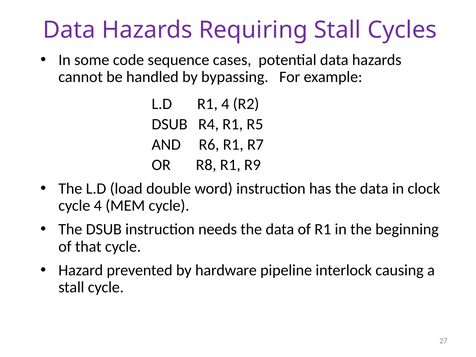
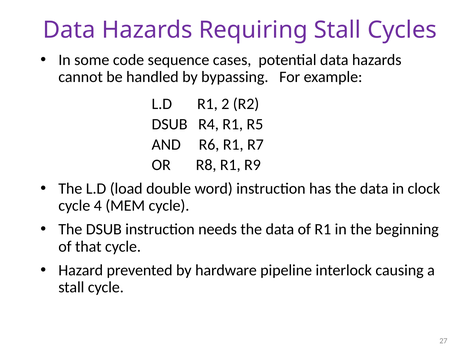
R1 4: 4 -> 2 (225, 104)
